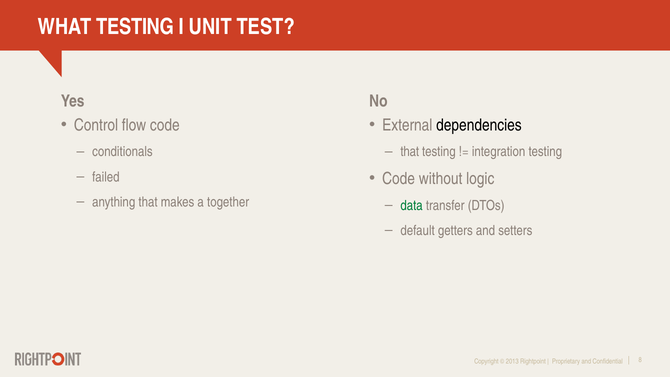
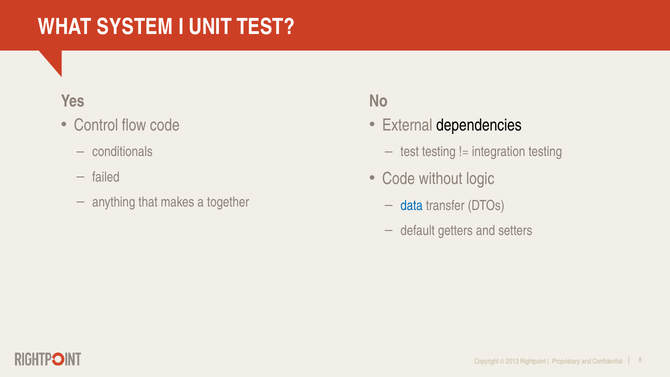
WHAT TESTING: TESTING -> SYSTEM (135, 27)
that: that -> test (410, 152)
data colour: green -> blue (412, 205)
